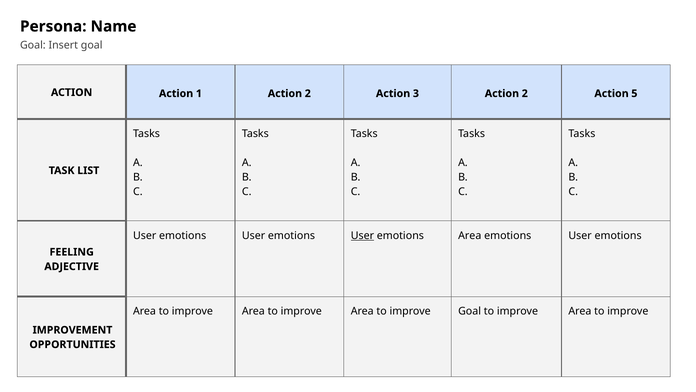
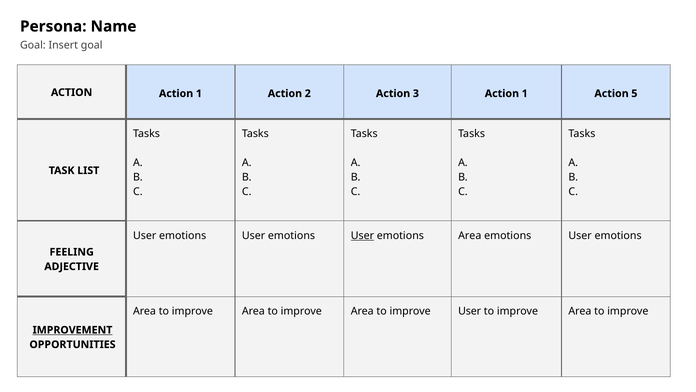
3 Action 2: 2 -> 1 (525, 93)
improve Goal: Goal -> User (470, 311)
IMPROVEMENT underline: none -> present (72, 330)
